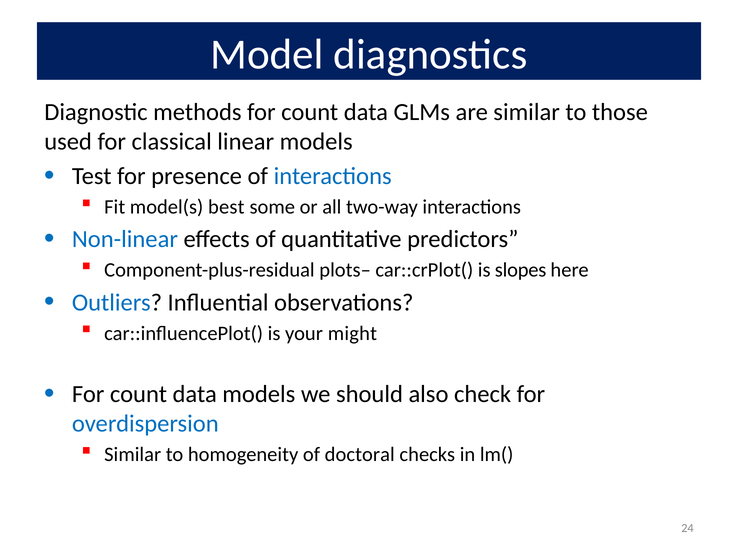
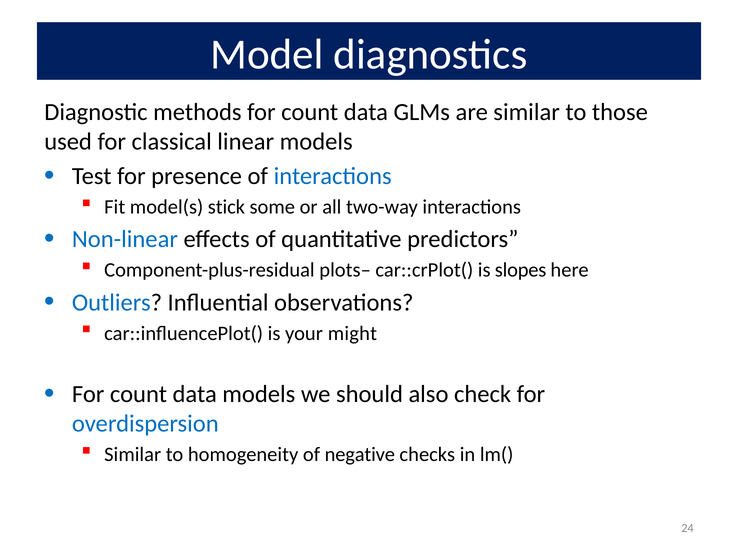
best: best -> stick (226, 207)
doctoral: doctoral -> negative (360, 455)
